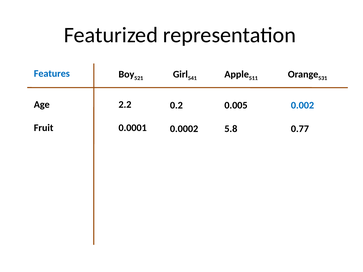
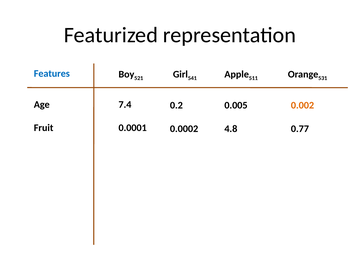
2.2: 2.2 -> 7.4 (125, 105)
0.002 colour: blue -> orange (302, 105)
5.8: 5.8 -> 4.8 (231, 129)
